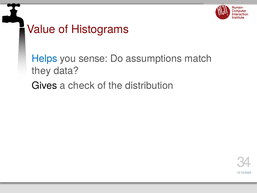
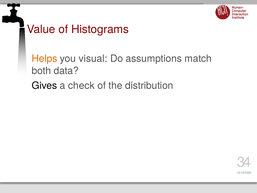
Helps colour: blue -> orange (44, 59)
sense: sense -> visual (93, 59)
they: they -> both (41, 71)
